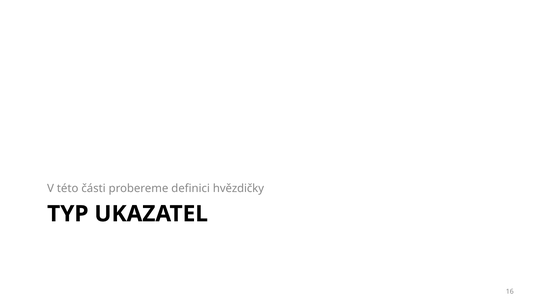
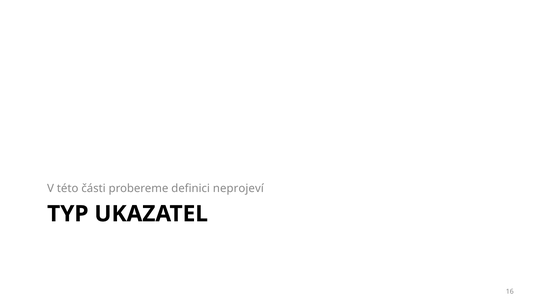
hvězdičky: hvězdičky -> neprojeví (238, 189)
